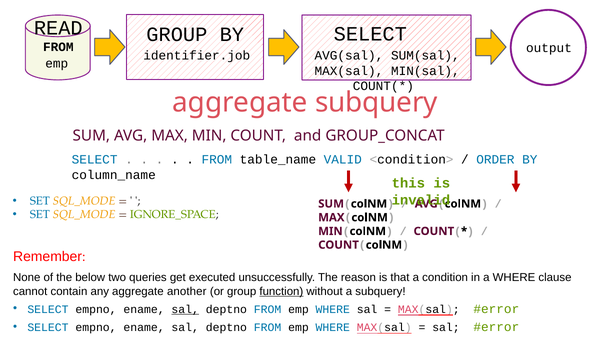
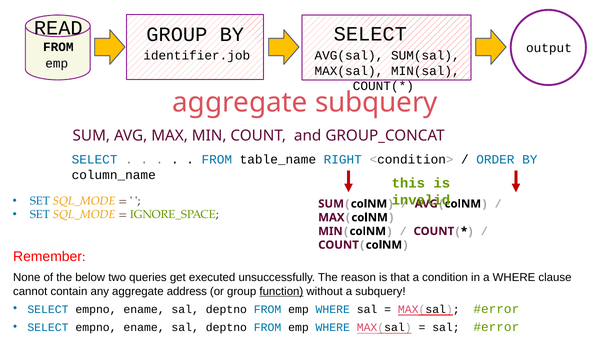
VALID: VALID -> RIGHT (343, 160)
another: another -> address (187, 291)
sal underline: present -> none (185, 309)
